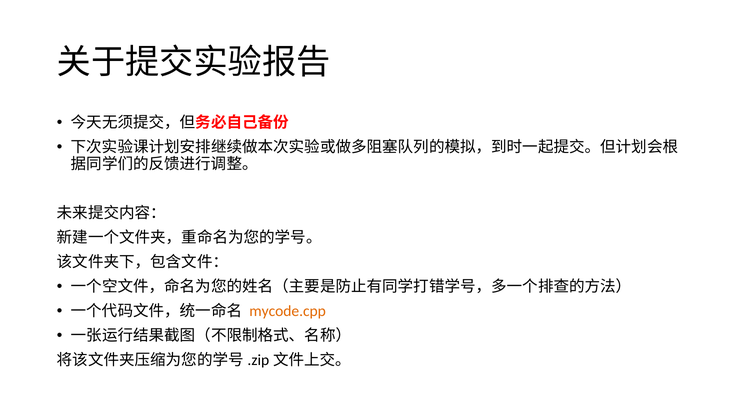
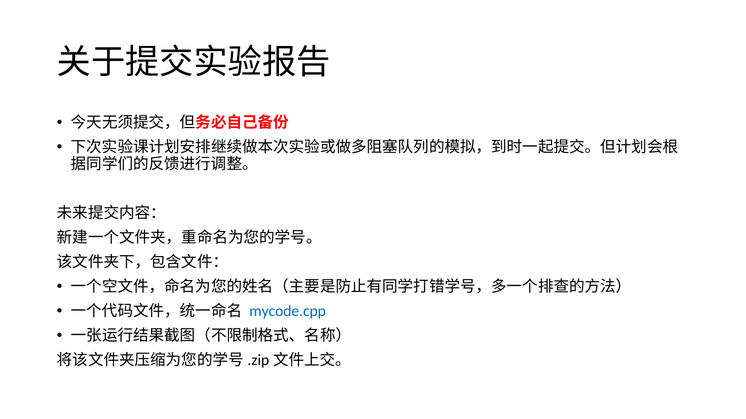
mycode.cpp colour: orange -> blue (288, 312)
